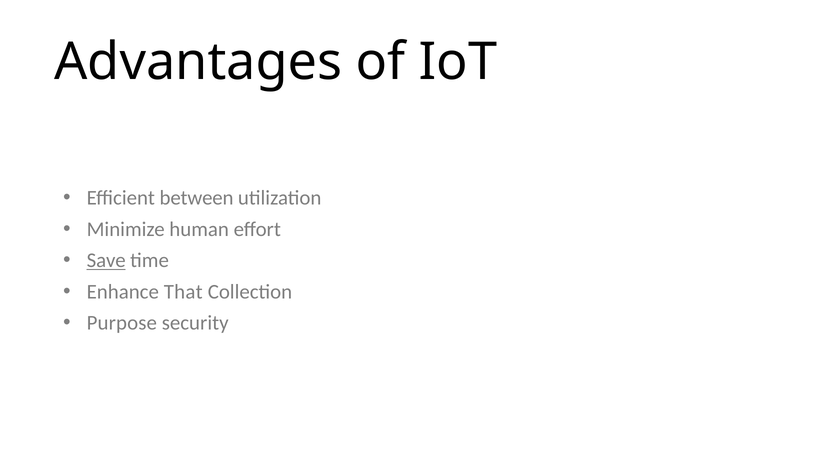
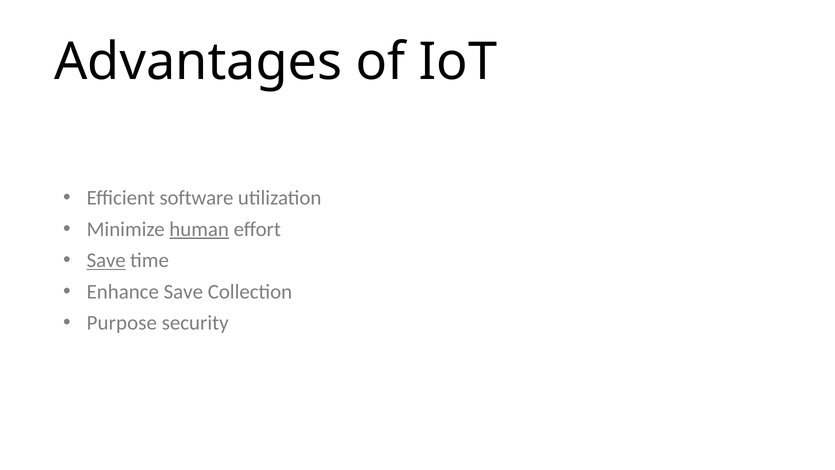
between: between -> software (197, 198)
human underline: none -> present (199, 229)
Enhance That: That -> Save (183, 291)
